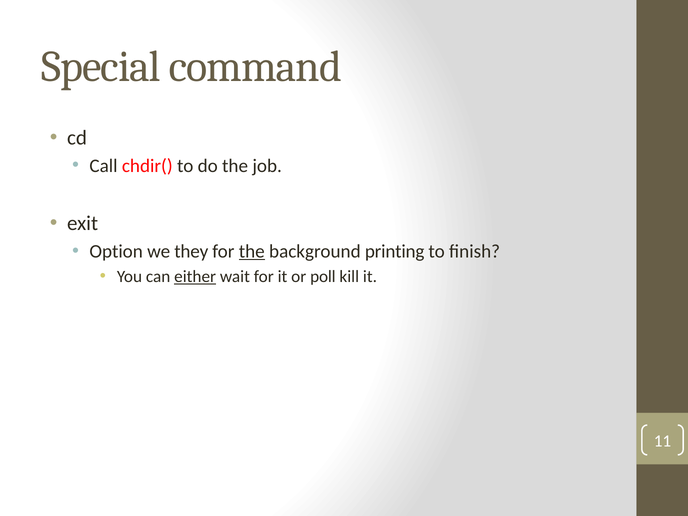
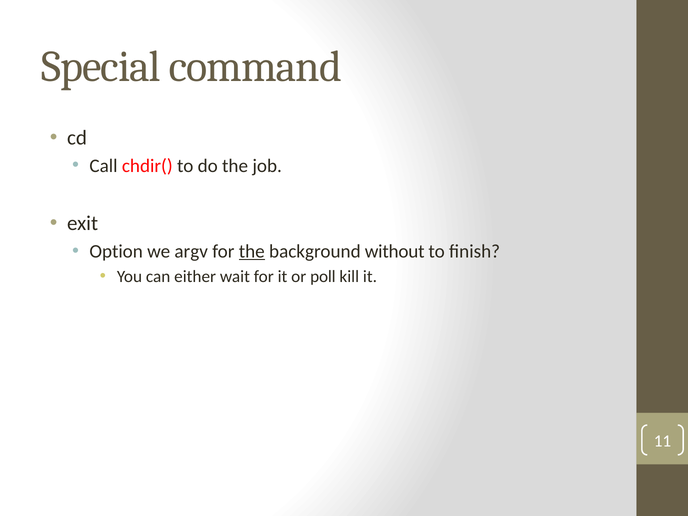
they: they -> argv (191, 251)
printing: printing -> without (395, 251)
either underline: present -> none (195, 276)
